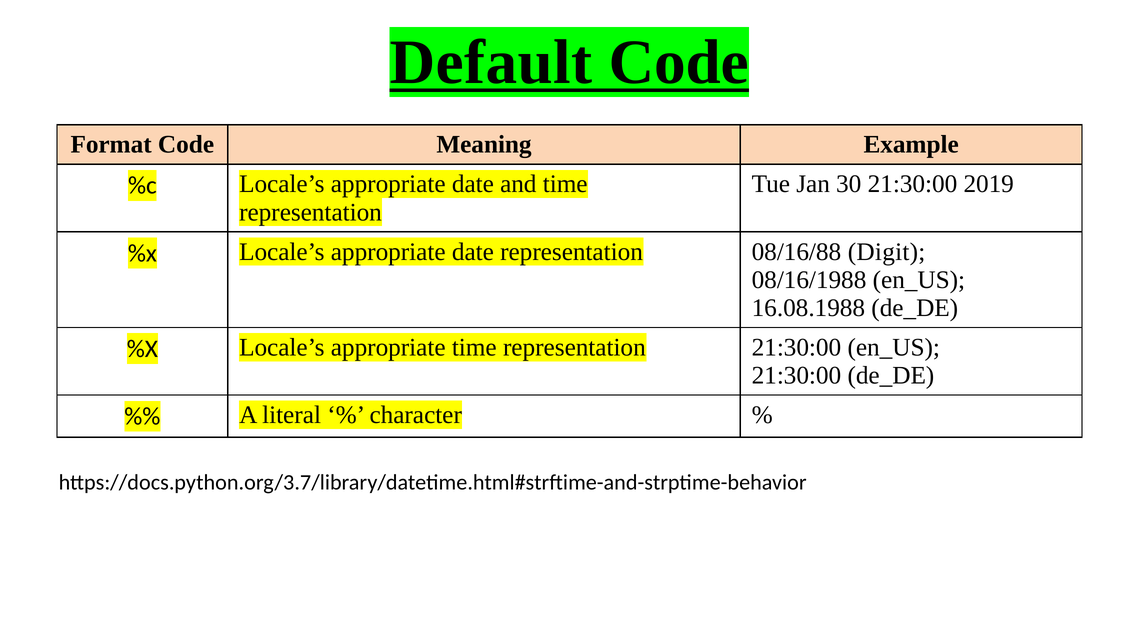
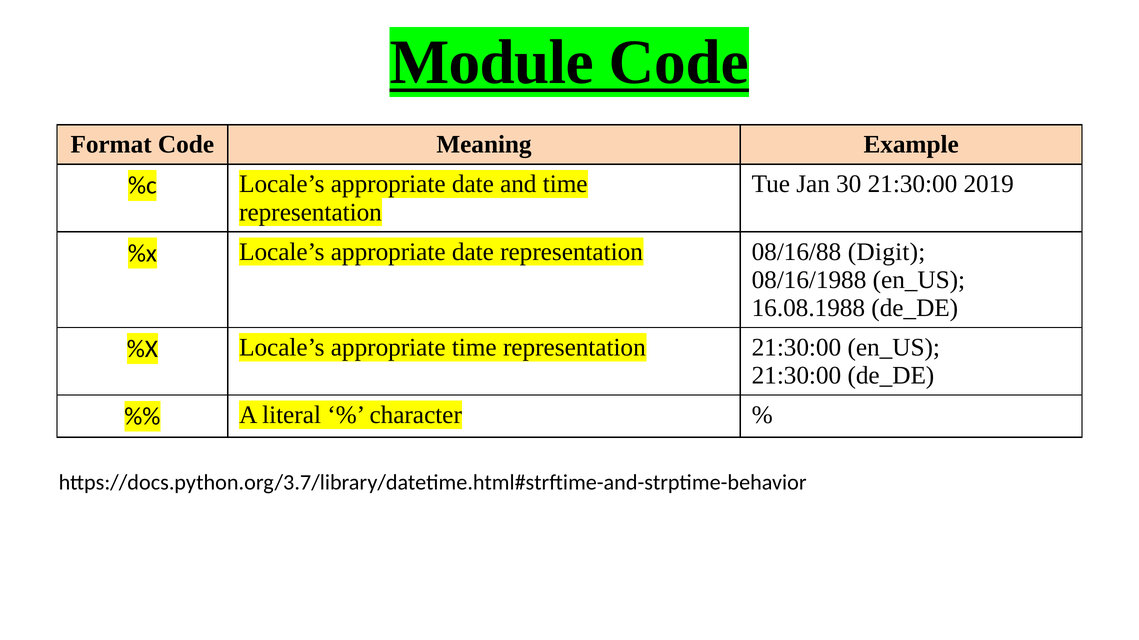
Default: Default -> Module (492, 63)
